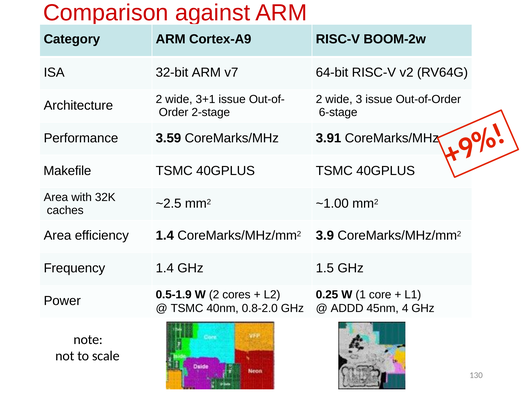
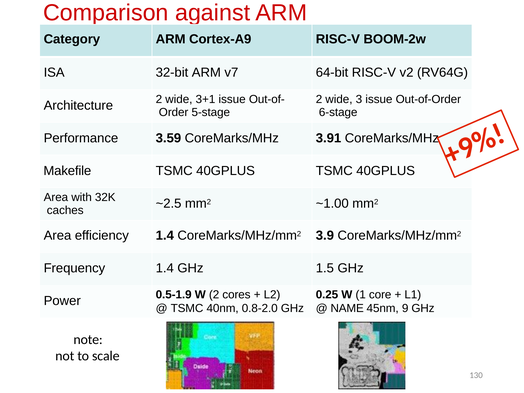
2-stage: 2-stage -> 5-stage (211, 112)
ADDD: ADDD -> NAME (347, 308)
45nm 4: 4 -> 9 (405, 308)
